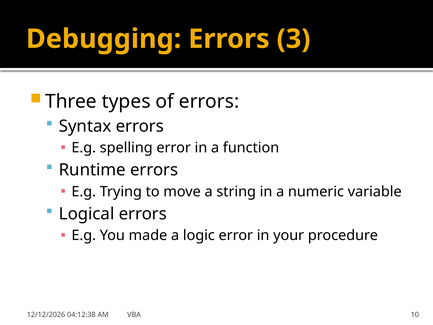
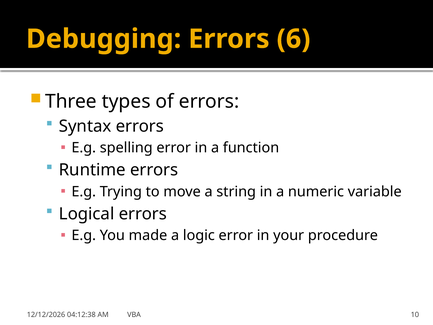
3: 3 -> 6 (294, 39)
